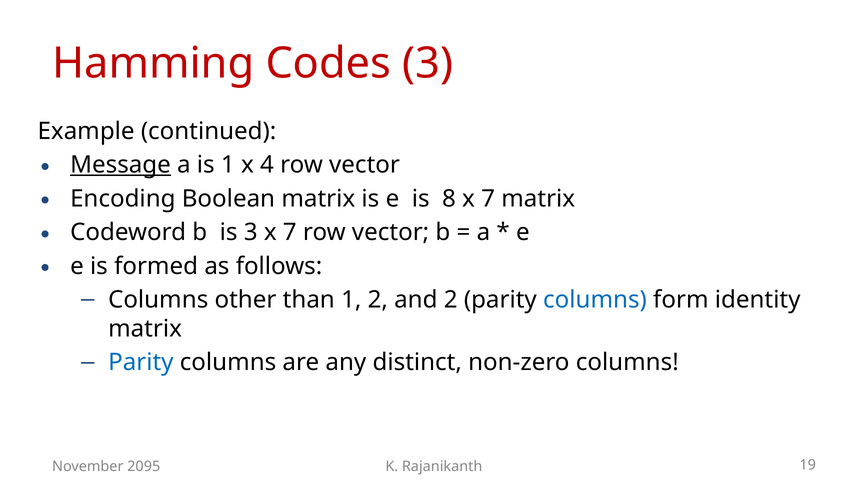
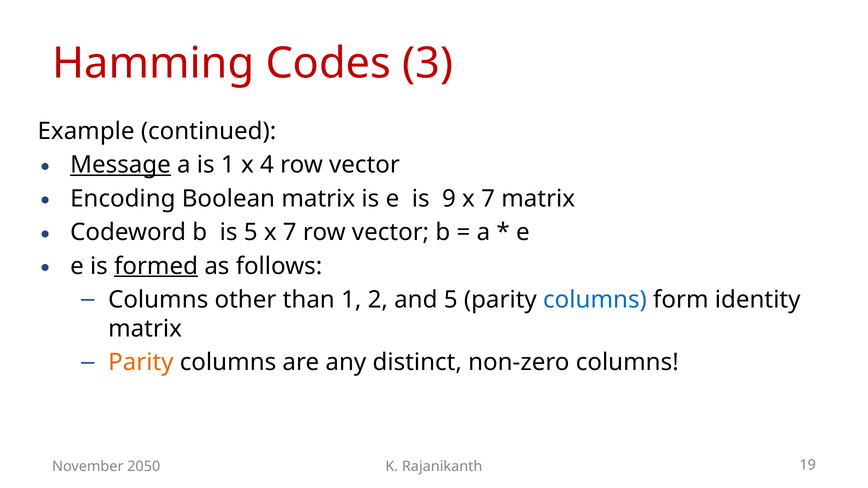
8: 8 -> 9 (449, 199)
is 3: 3 -> 5 (251, 232)
formed underline: none -> present (156, 266)
and 2: 2 -> 5 (451, 300)
Parity colour: blue -> orange (141, 363)
2095: 2095 -> 2050 (144, 467)
